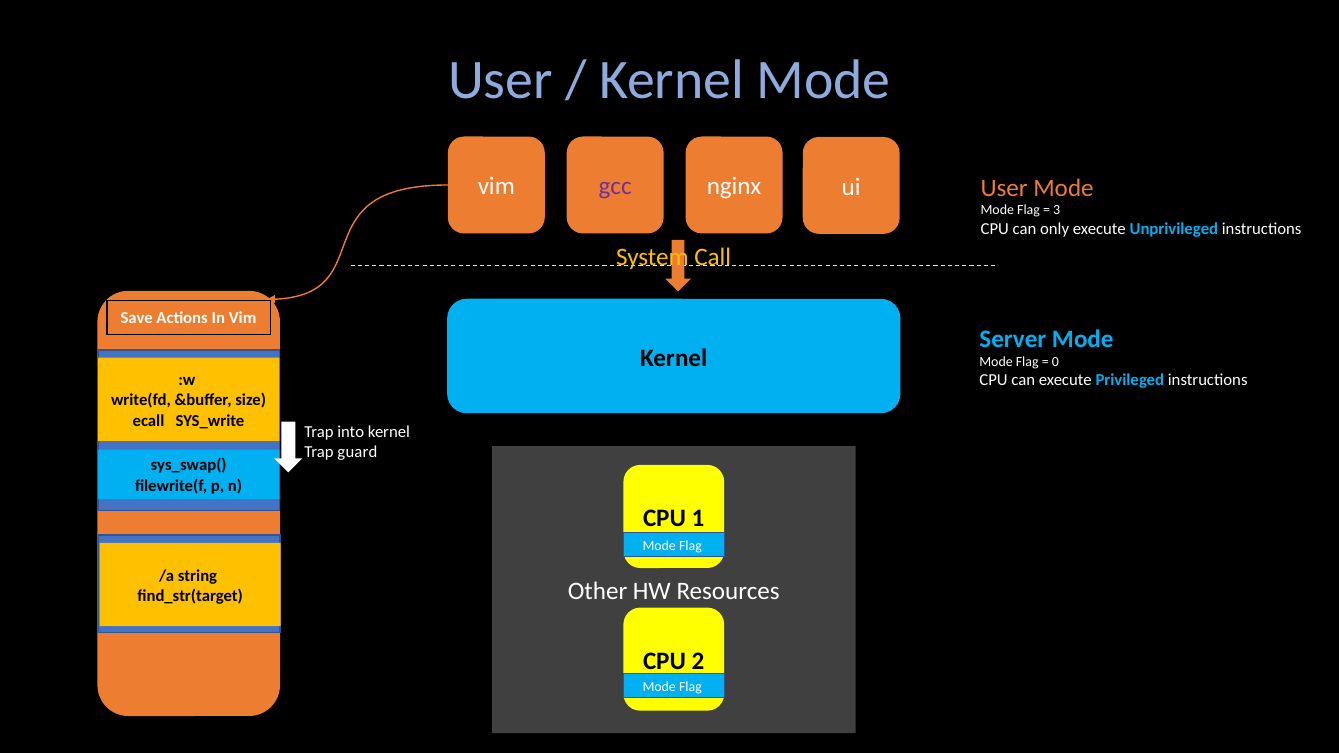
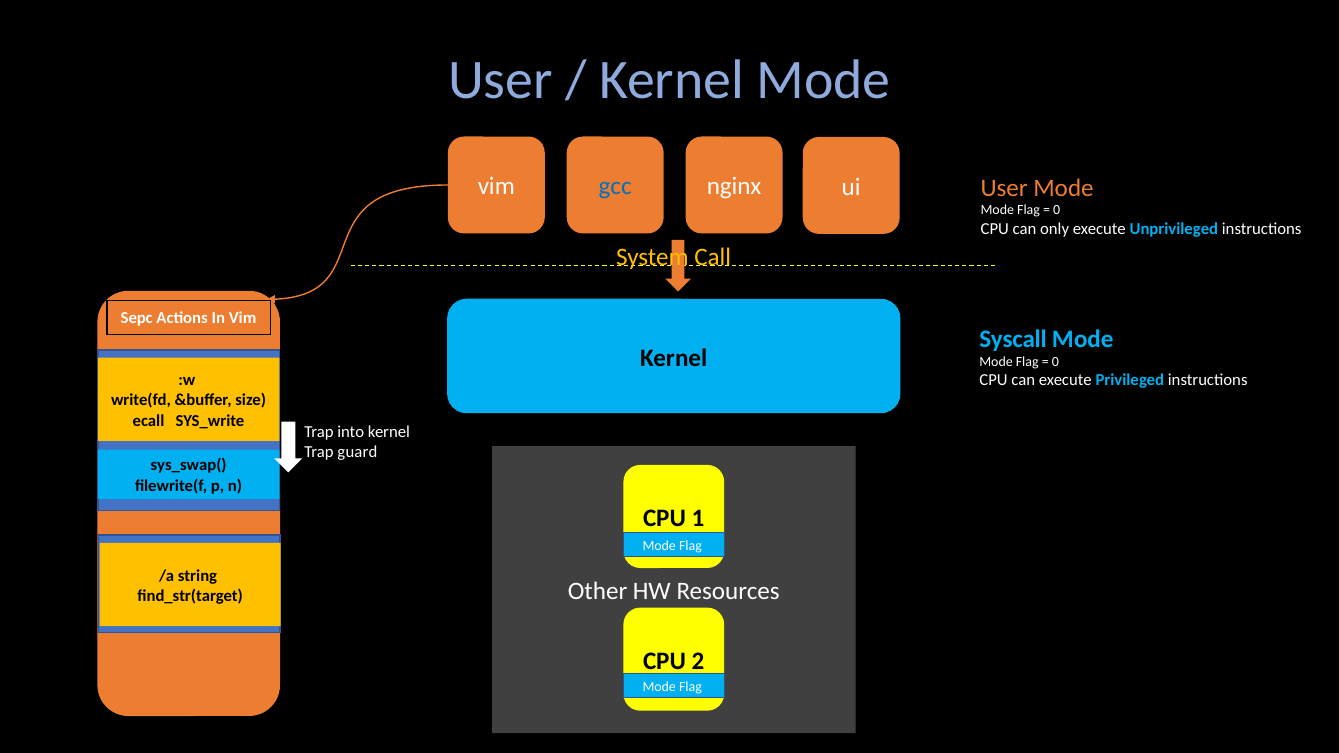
gcc colour: purple -> blue (615, 187)
3: 3 -> 0 (1057, 210)
Save: Save -> Sepc (137, 319)
Server: Server -> Syscall (1013, 339)
